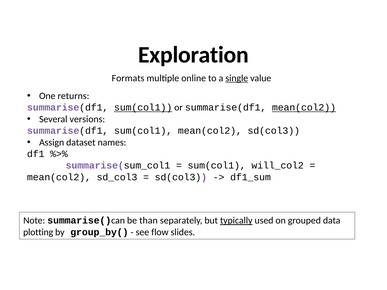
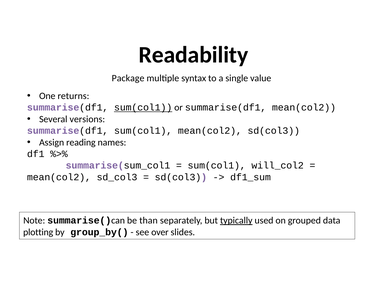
Exploration: Exploration -> Readability (193, 55)
Formats: Formats -> Package (128, 78)
online: online -> syntax (194, 78)
single underline: present -> none (237, 78)
mean(col2 underline: present -> none (304, 108)
dataset: dataset -> reading (81, 142)
flow: flow -> over (160, 232)
